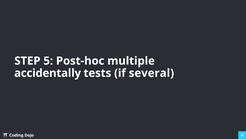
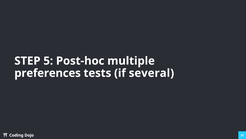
accidentally: accidentally -> preferences (48, 73)
